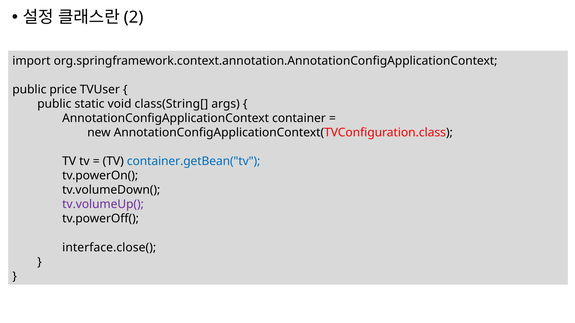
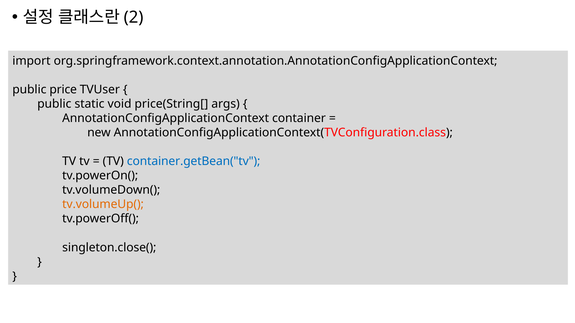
class(String[: class(String[ -> price(String[ (171, 104)
tv.volumeUp( colour: purple -> orange (103, 205)
interface.close(: interface.close( -> singleton.close( (109, 248)
